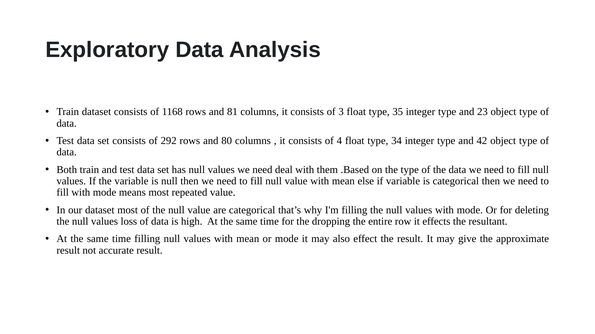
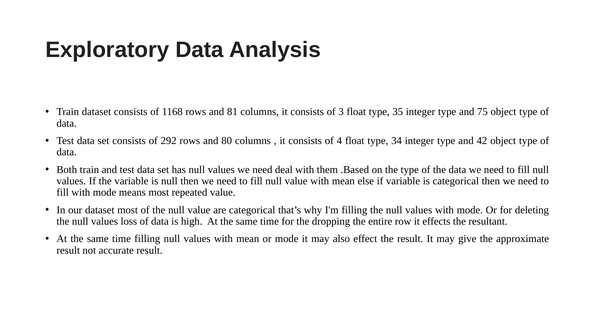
23: 23 -> 75 (482, 112)
